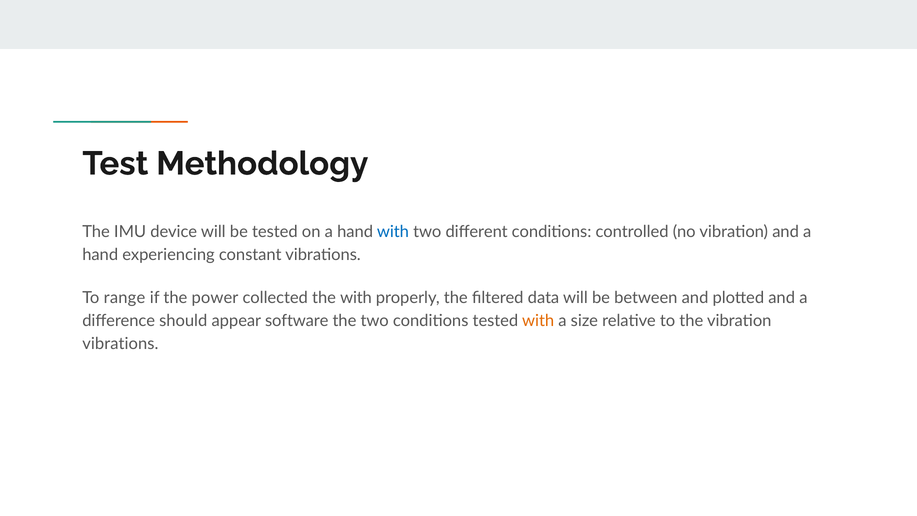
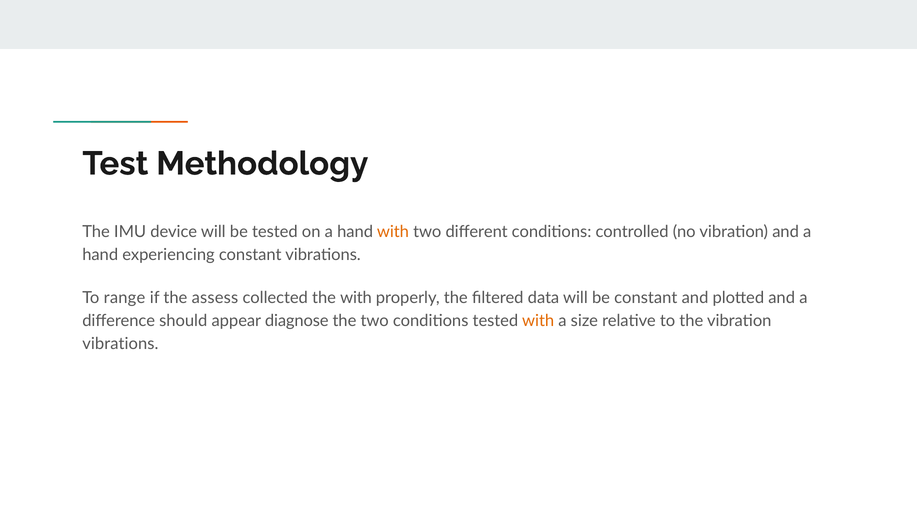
with colour: blue -> orange (393, 232)
power: power -> assess (215, 298)
be between: between -> constant (646, 298)
software: software -> diagnose (297, 321)
